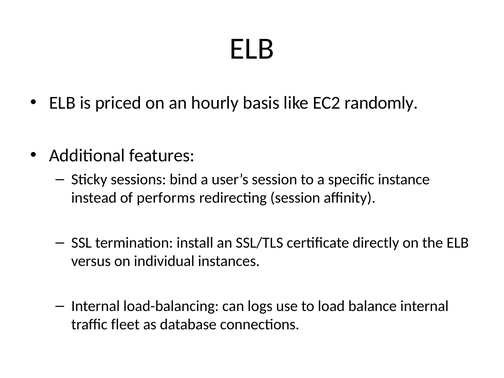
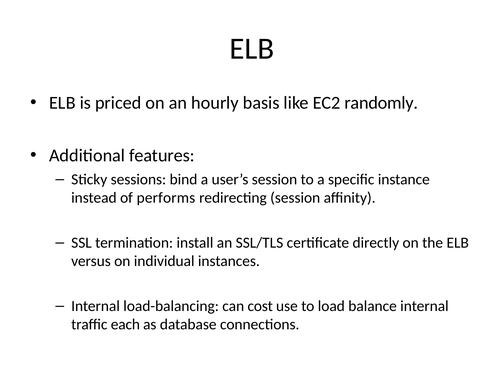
logs: logs -> cost (260, 306)
fleet: fleet -> each (125, 324)
